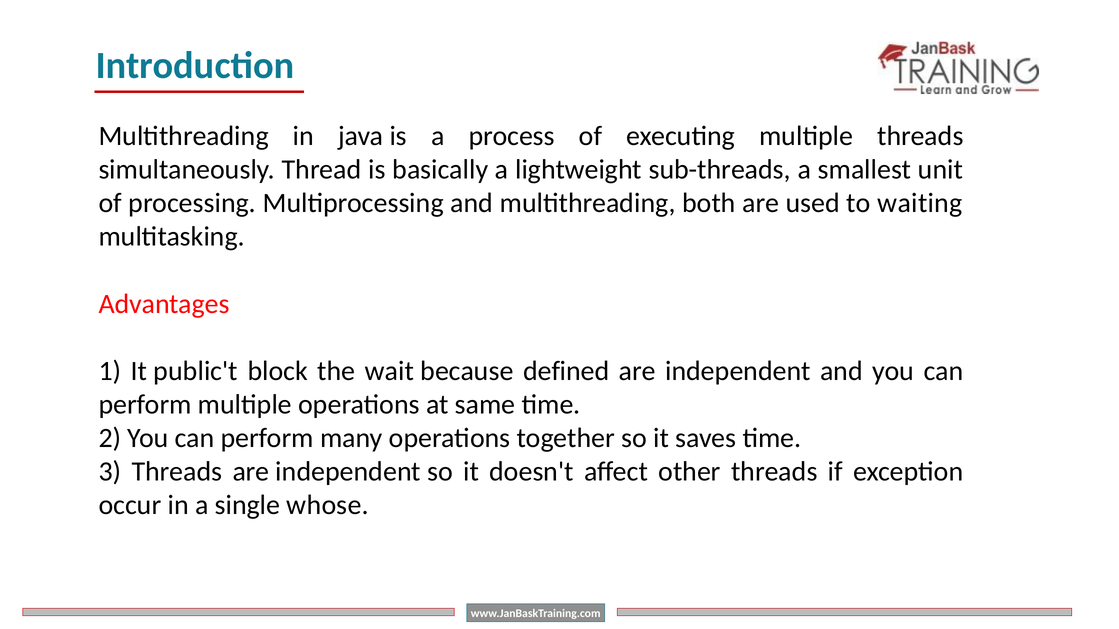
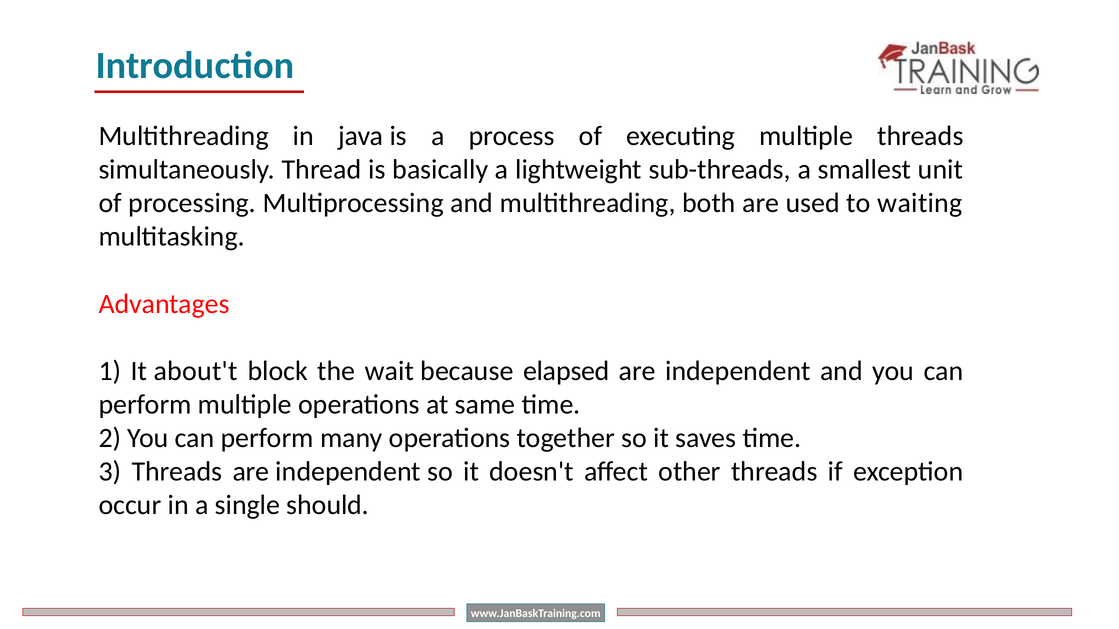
public't: public't -> about't (196, 371)
defined: defined -> elapsed (566, 371)
whose: whose -> should (328, 505)
